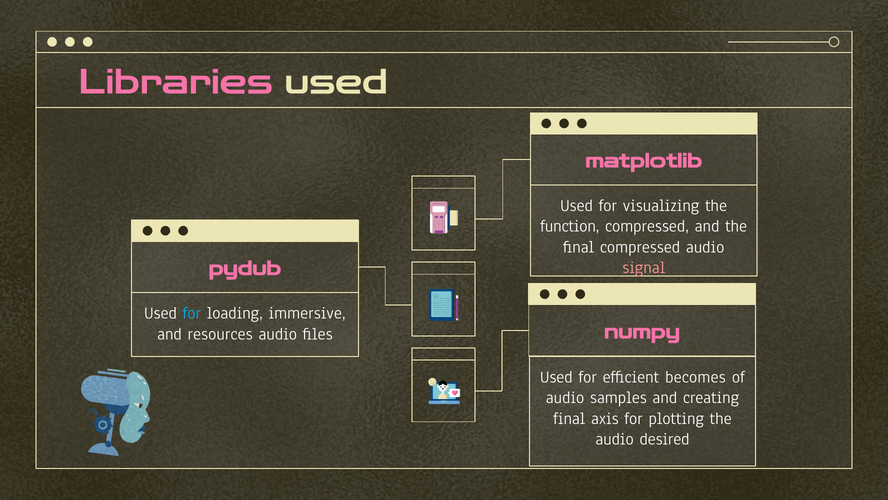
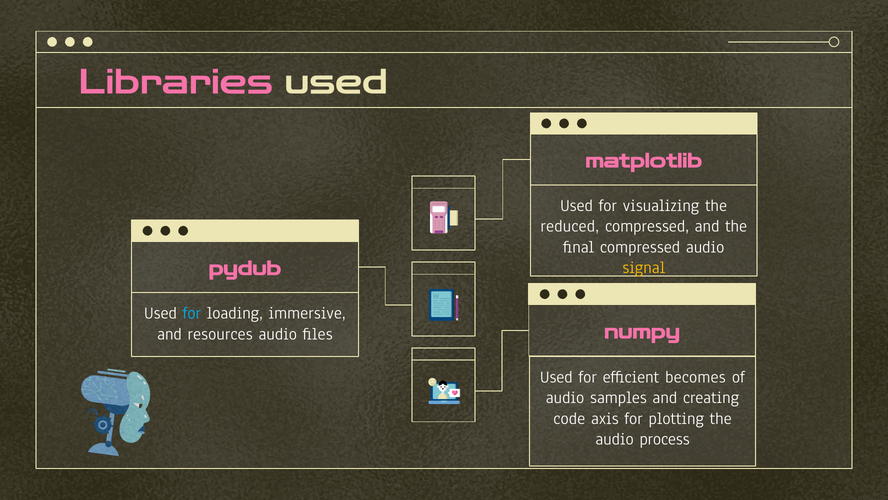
function: function -> reduced (570, 226)
signal colour: pink -> yellow (644, 268)
final: final -> code (569, 418)
desired: desired -> process (665, 439)
